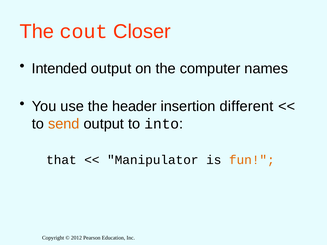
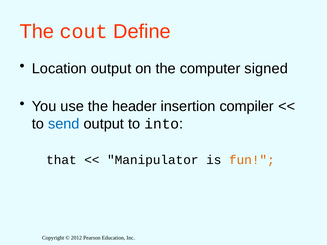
Closer: Closer -> Define (142, 32)
Intended: Intended -> Location (59, 69)
names: names -> signed (266, 69)
different: different -> compiler (247, 106)
send colour: orange -> blue (64, 124)
